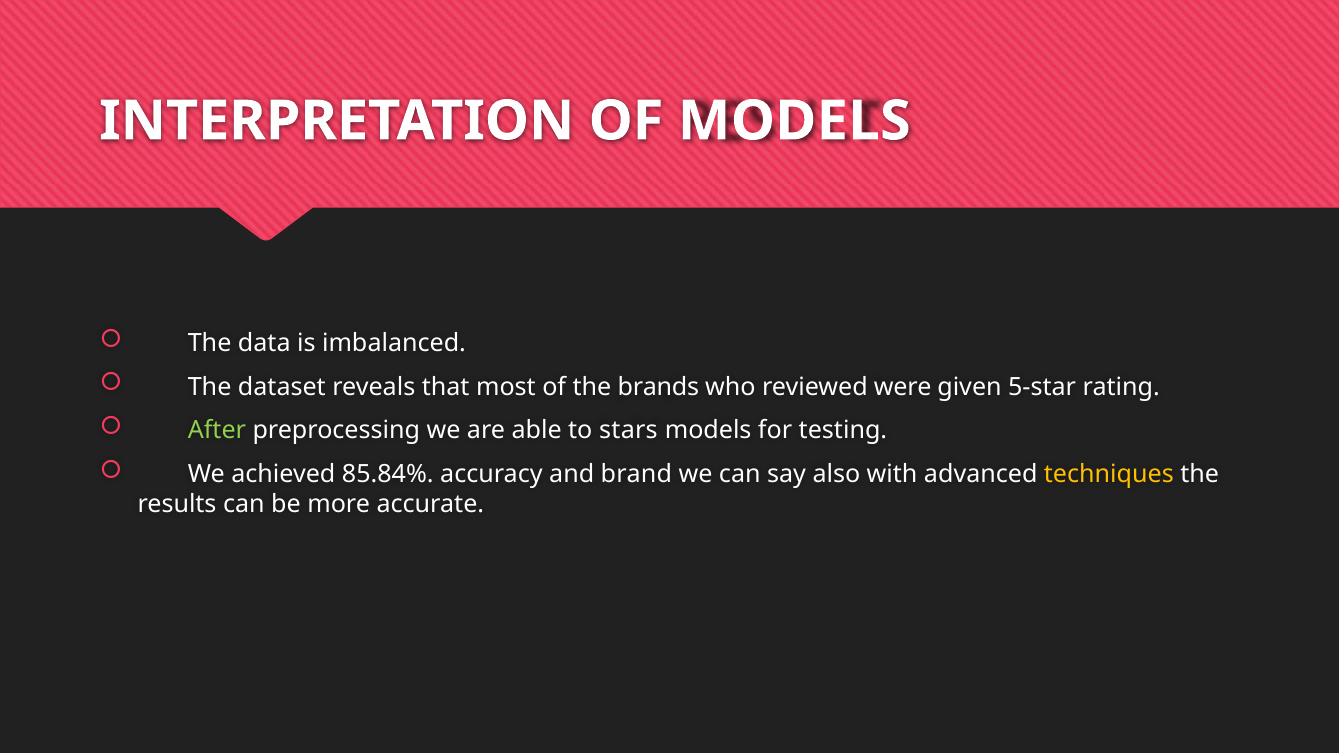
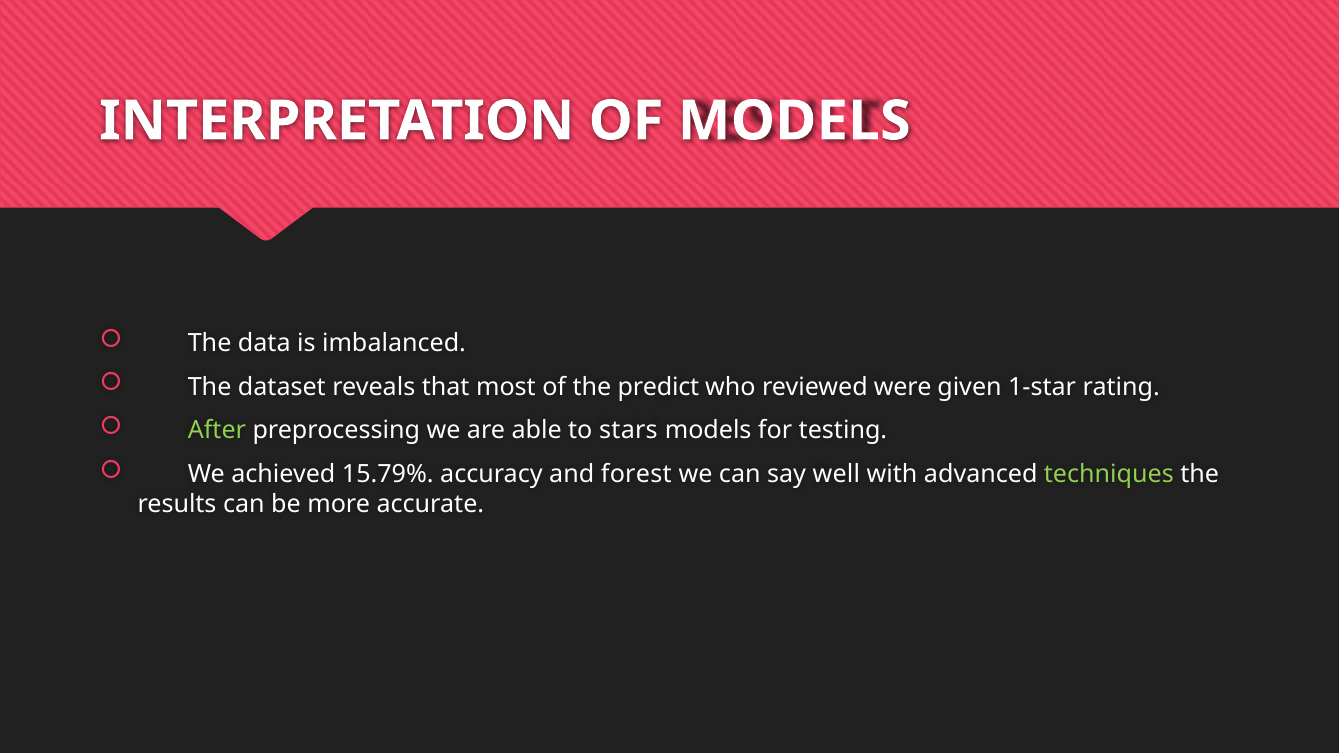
brands: brands -> predict (658, 387)
5-star: 5-star -> 1-star (1042, 387)
85.84%: 85.84% -> 15.79% (388, 474)
brand: brand -> forest (636, 474)
also: also -> well (836, 474)
techniques colour: yellow -> light green (1109, 474)
